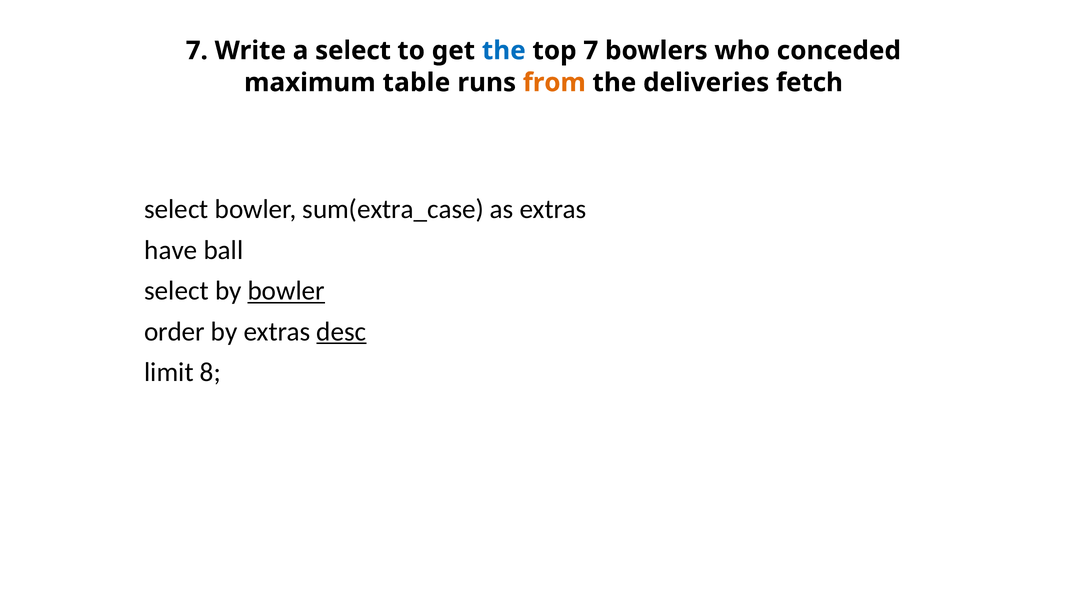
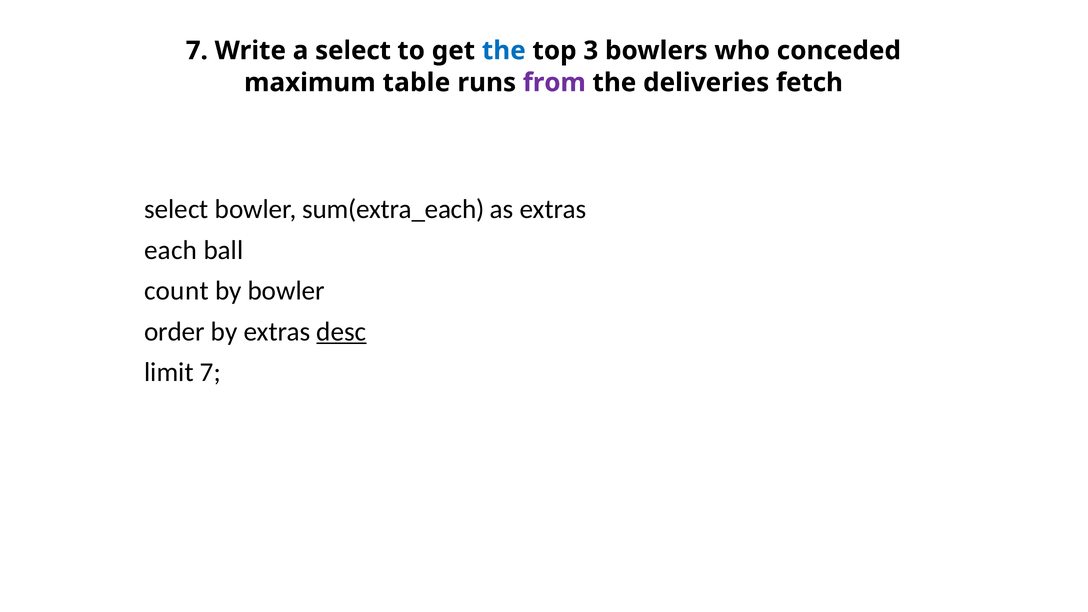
top 7: 7 -> 3 (591, 51)
from colour: orange -> purple (554, 83)
sum(extra_case: sum(extra_case -> sum(extra_each (393, 209)
have: have -> each (171, 250)
select: select -> count (176, 291)
bowler underline: present -> none (286, 291)
limit 8: 8 -> 7 (210, 372)
